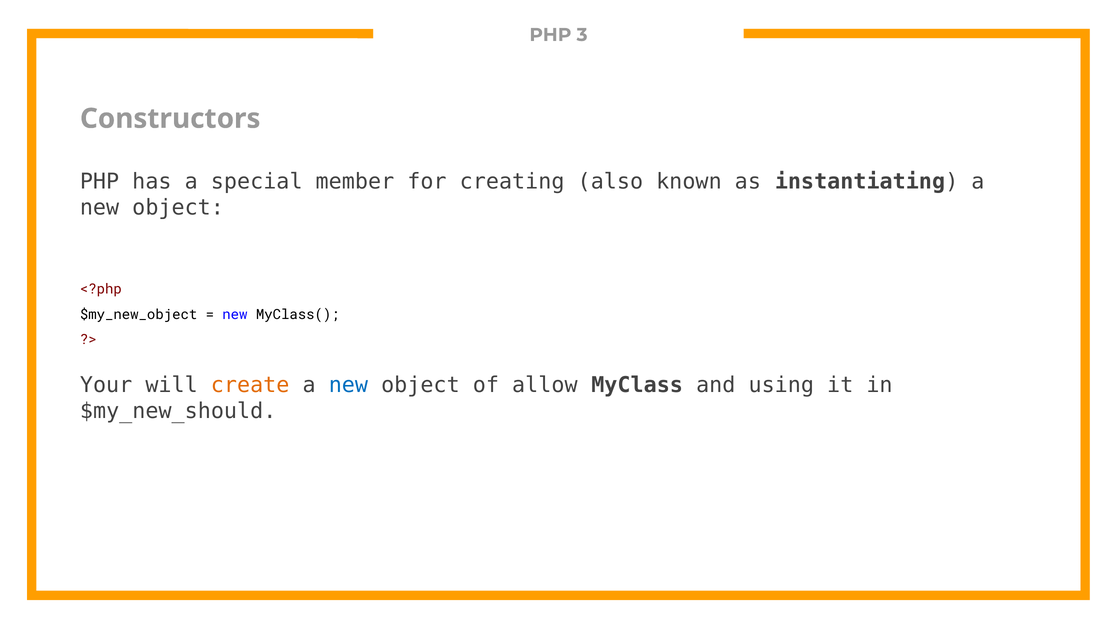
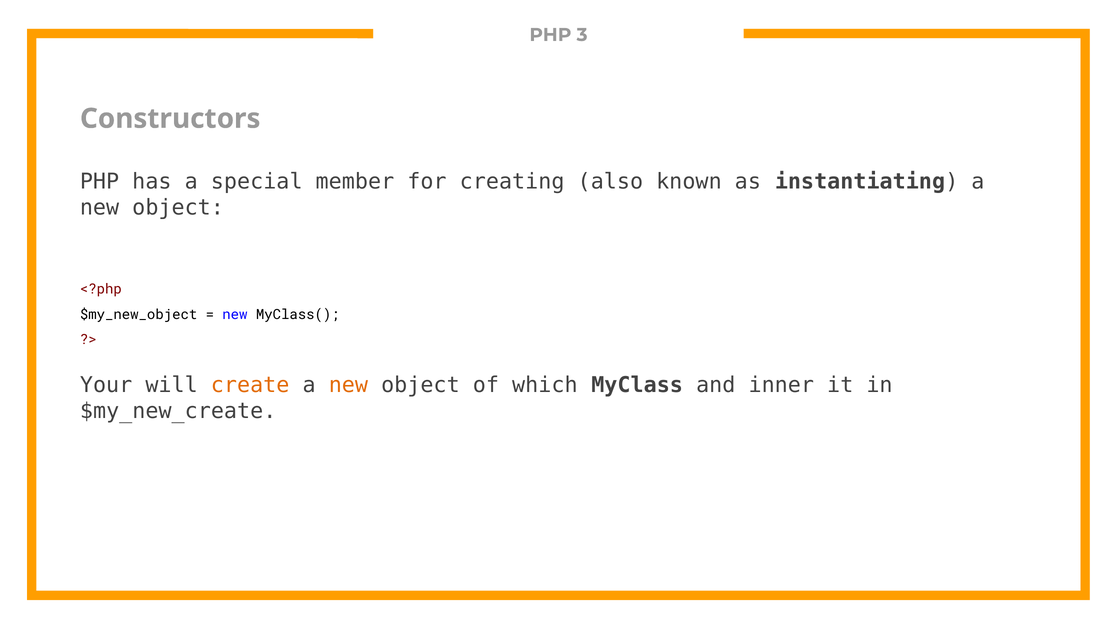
new colour: blue -> orange (348, 384)
allow: allow -> which (545, 384)
using: using -> inner (781, 384)
$my_new_should: $my_new_should -> $my_new_create (178, 411)
